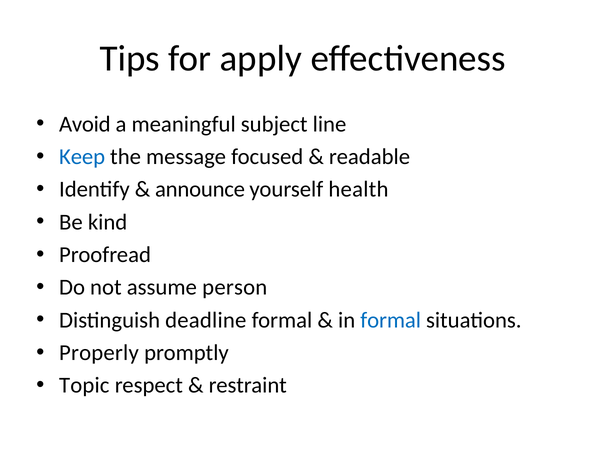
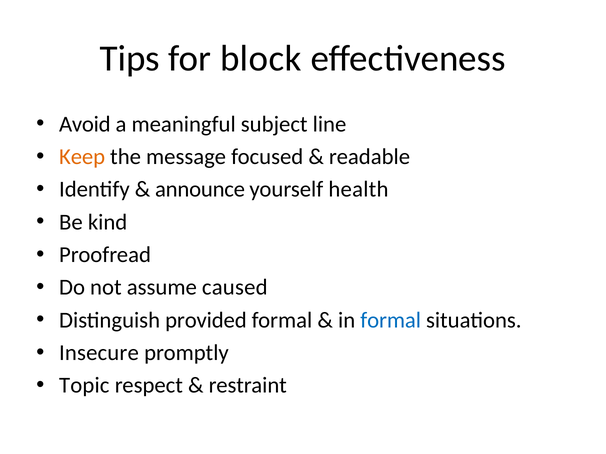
apply: apply -> block (261, 59)
Keep colour: blue -> orange (82, 157)
person: person -> caused (235, 288)
deadline: deadline -> provided (206, 320)
Properly: Properly -> Insecure (99, 353)
